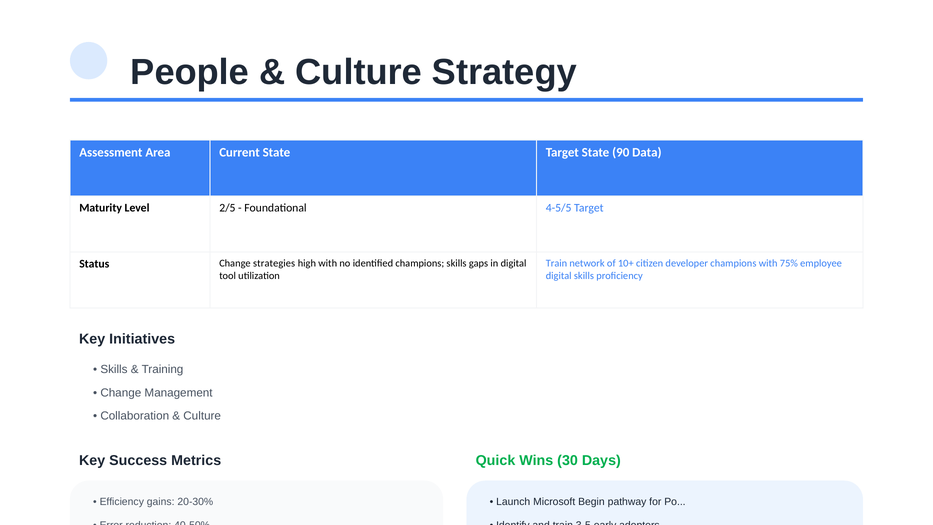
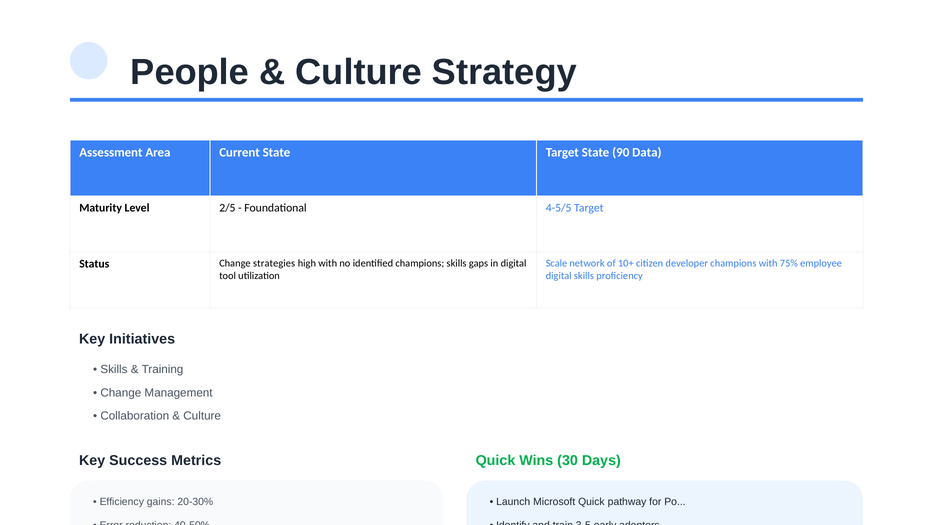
Train: Train -> Scale (556, 263)
Microsoft Begin: Begin -> Quick (591, 502)
